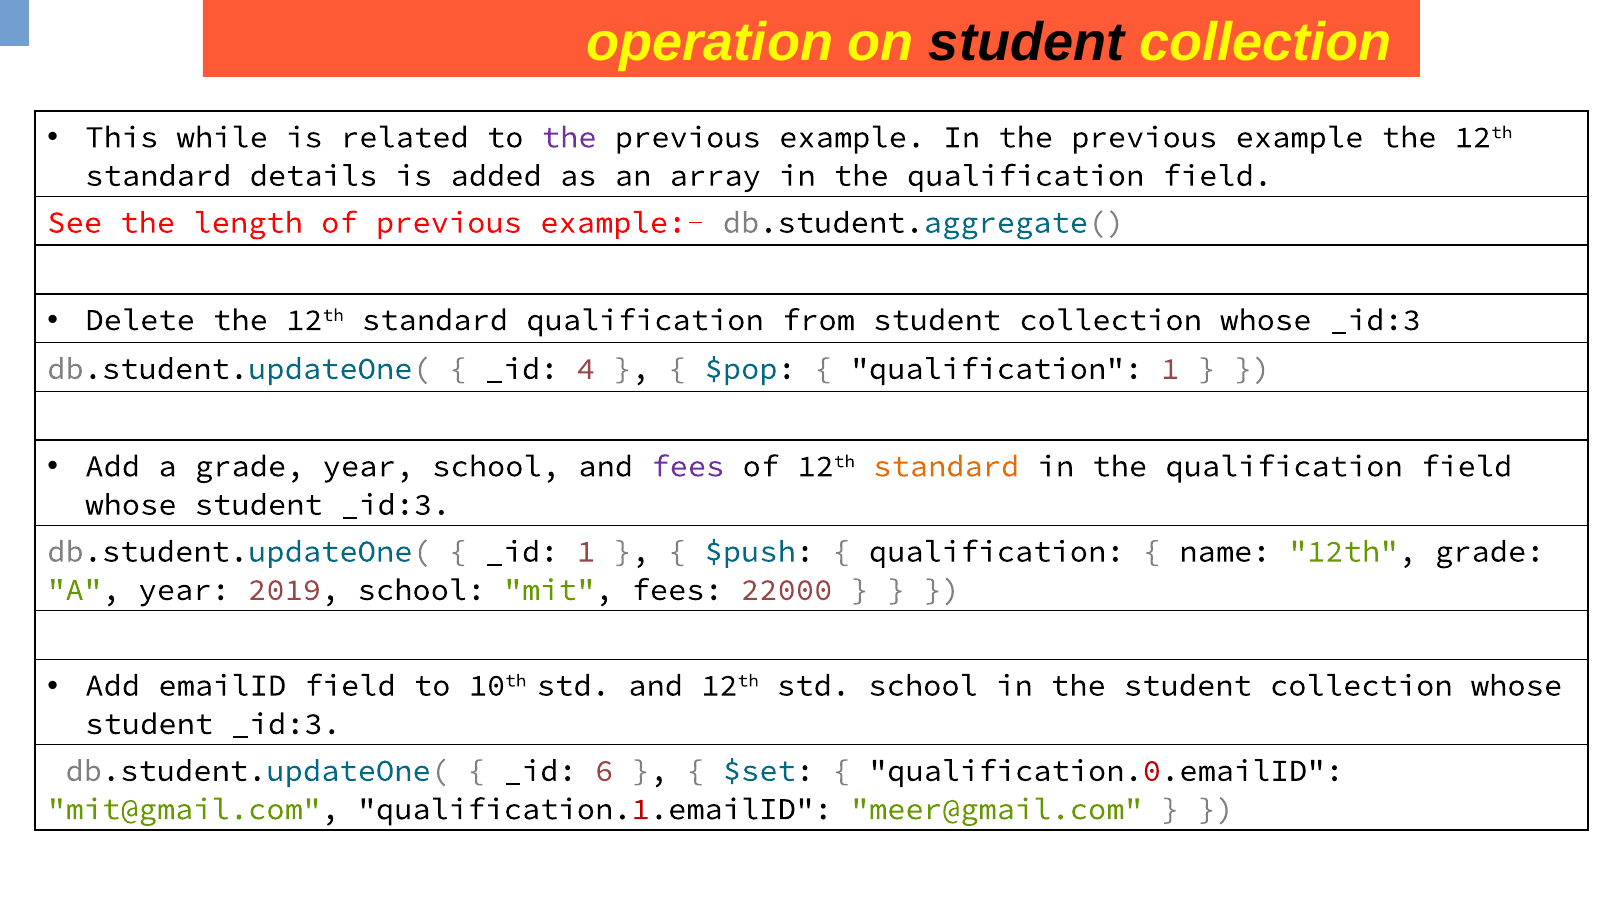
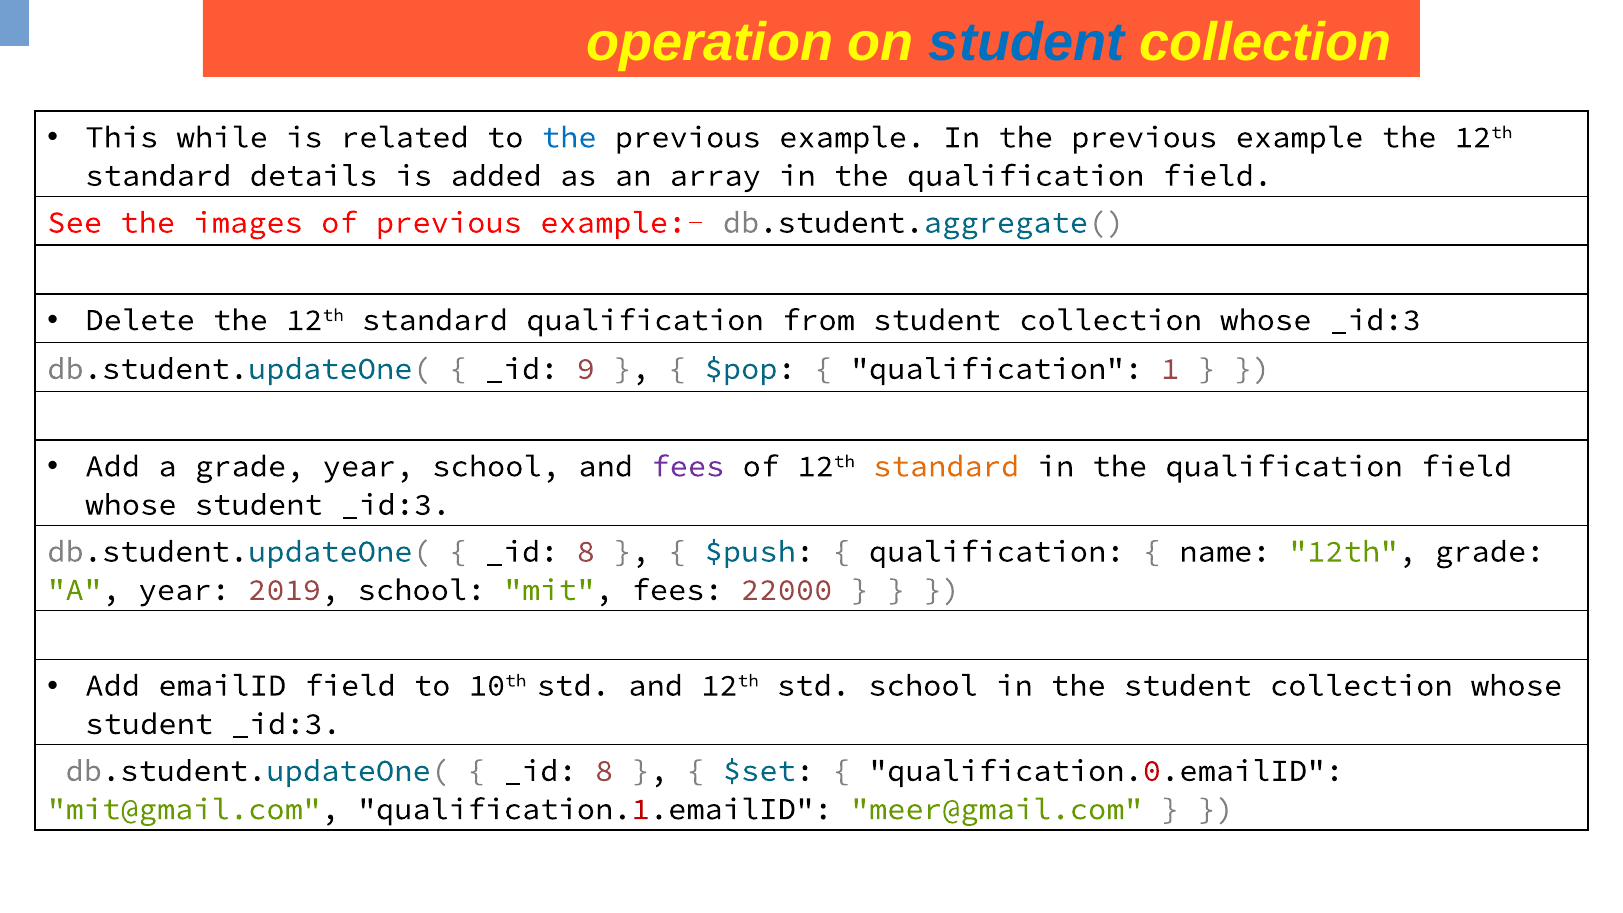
student colour: black -> blue (1027, 42)
the colour: purple -> blue (569, 137)
length: length -> images (248, 223)
4: 4 -> 9 (586, 369)
1: 1 -> 8 (586, 551)
6: 6 -> 8 (604, 771)
